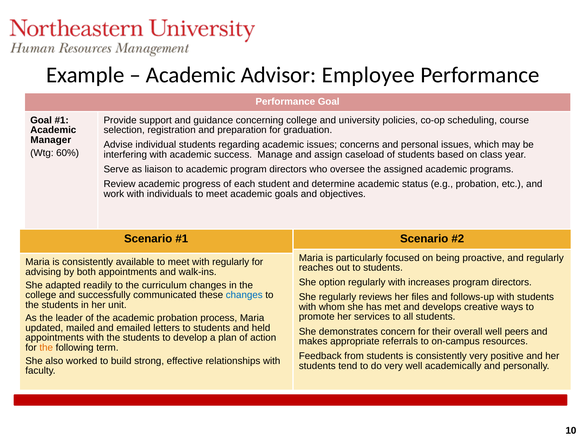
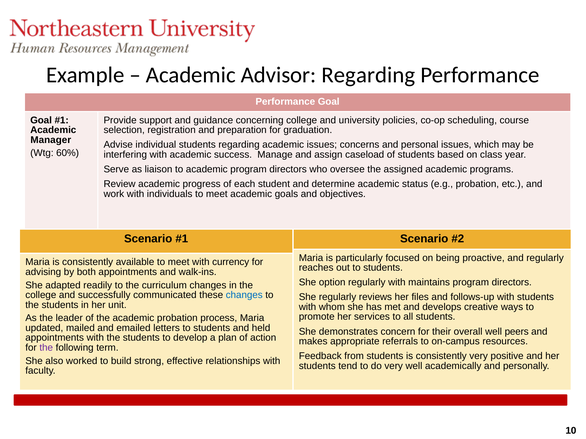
Advisor Employee: Employee -> Regarding (368, 75)
with regularly: regularly -> currency (231, 262)
increases: increases -> maintains (429, 283)
the colour: orange -> purple (46, 348)
